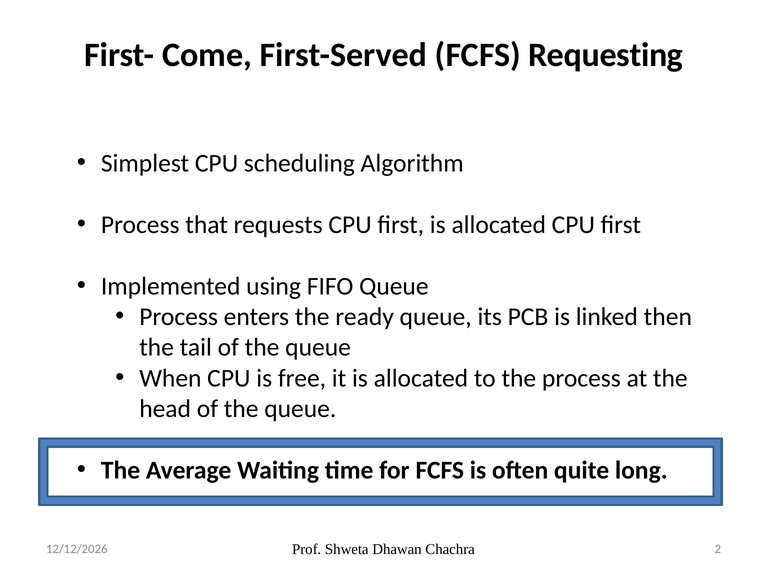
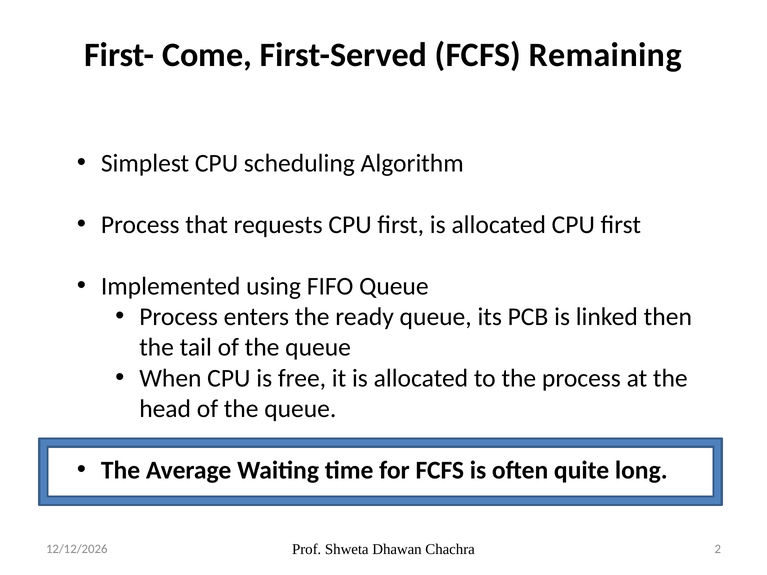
Requesting: Requesting -> Remaining (605, 55)
